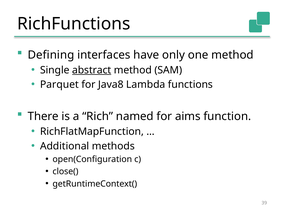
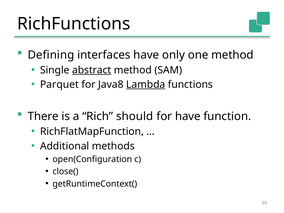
Lambda underline: none -> present (146, 85)
named: named -> should (135, 116)
for aims: aims -> have (188, 116)
